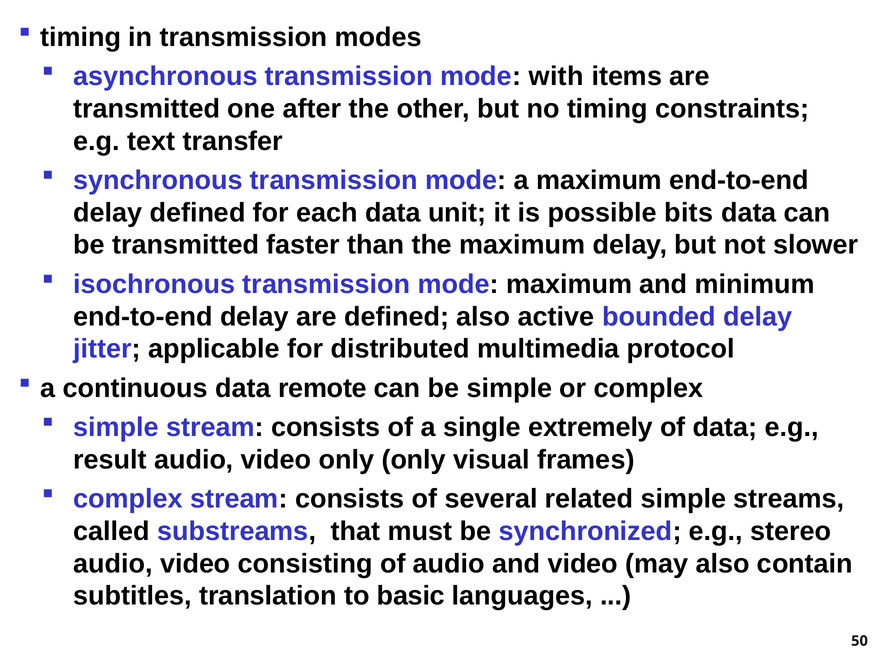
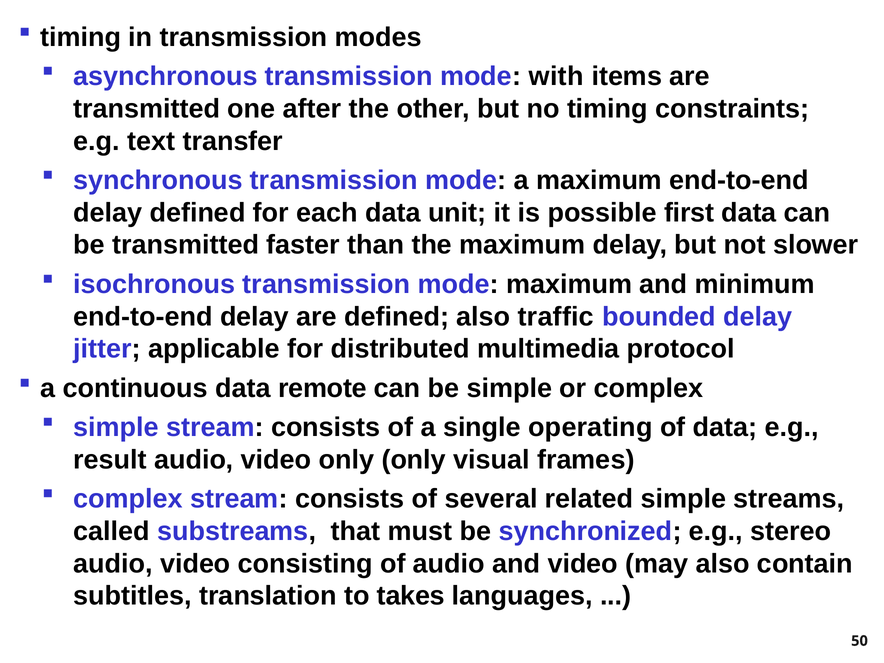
bits: bits -> first (689, 213)
active: active -> traffic (556, 317)
extremely: extremely -> operating (590, 427)
basic: basic -> takes (411, 596)
